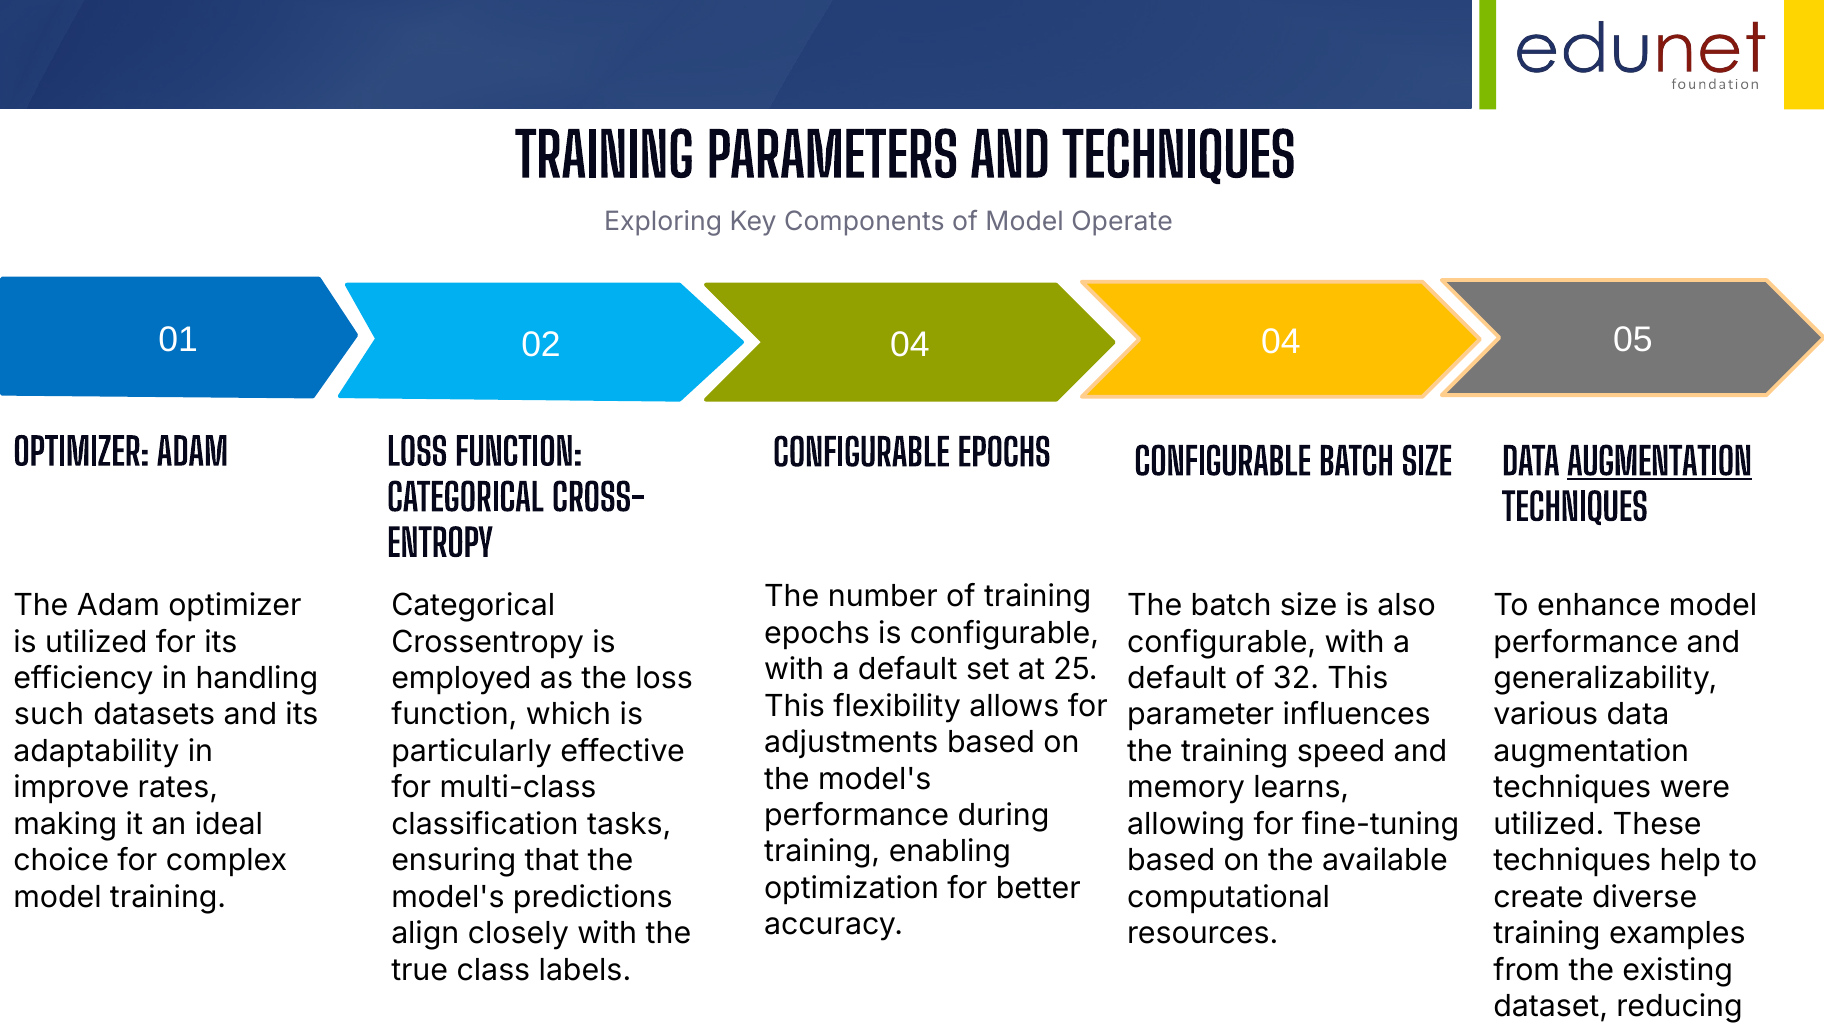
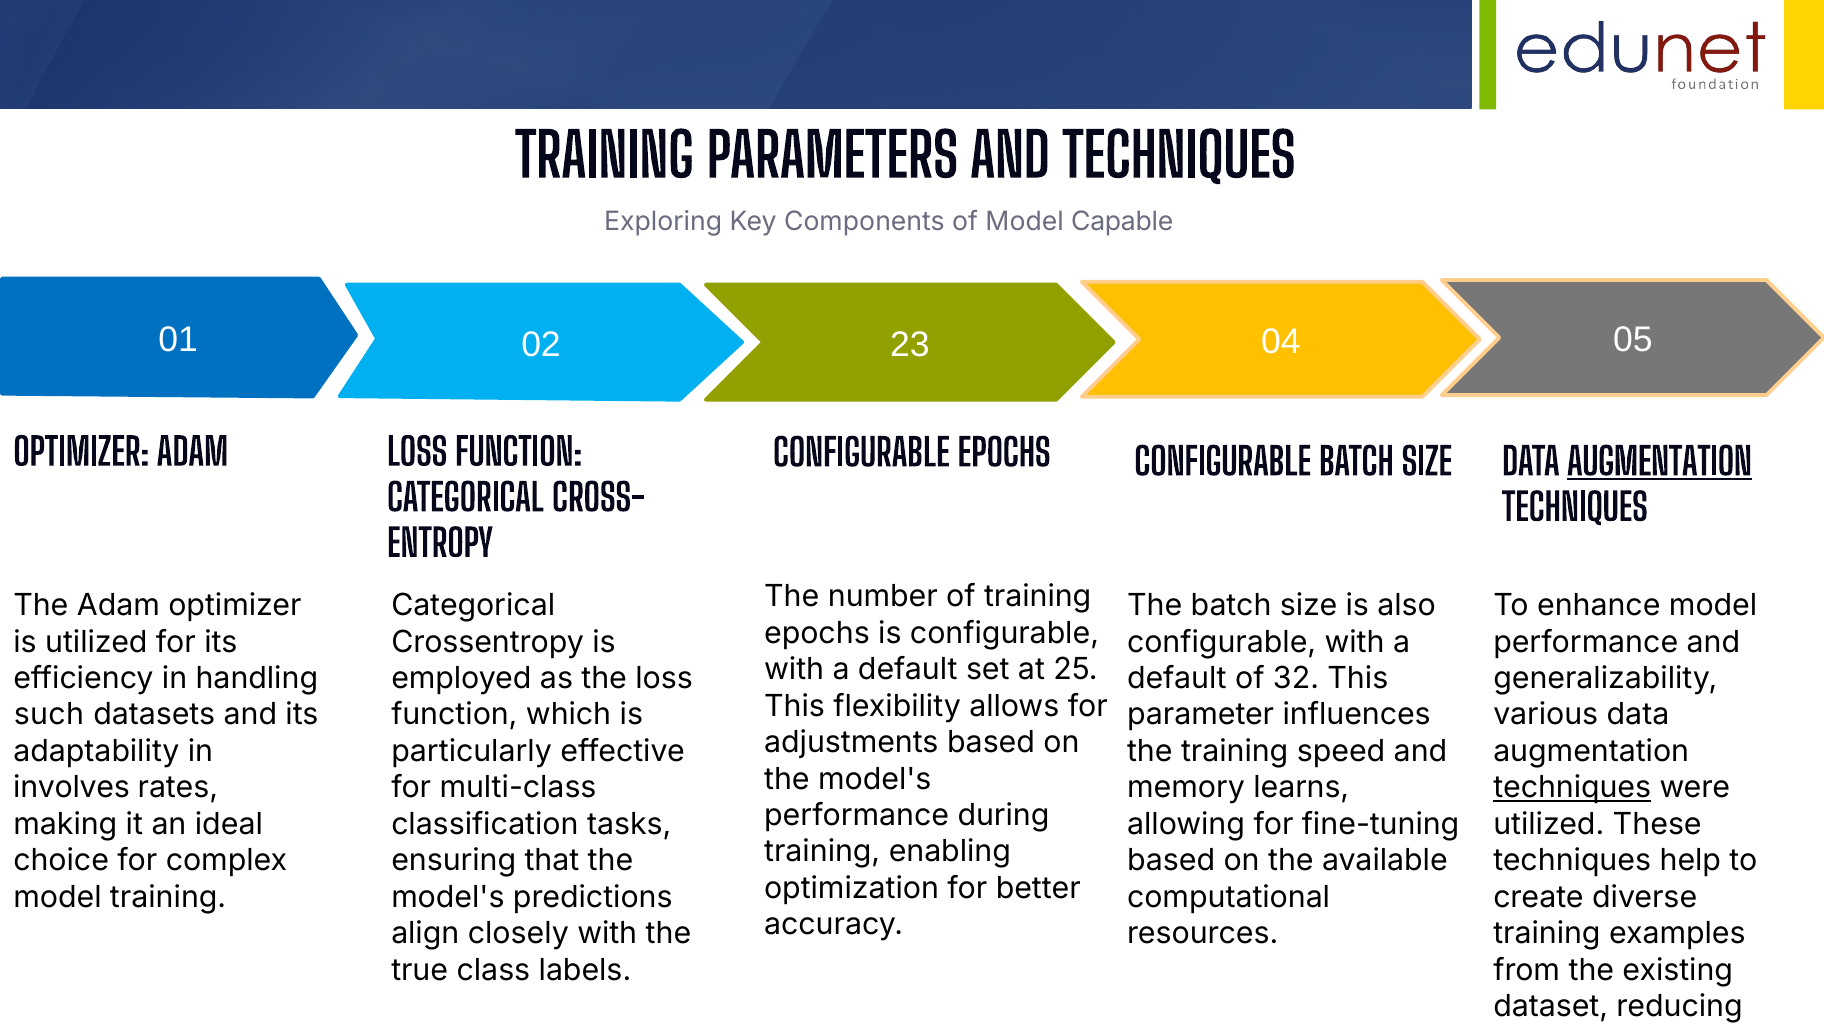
Operate: Operate -> Capable (1122, 222)
02 04: 04 -> 23 (910, 345)
improve: improve -> involves (71, 788)
techniques underline: none -> present (1572, 788)
